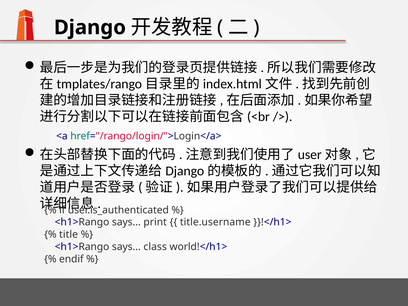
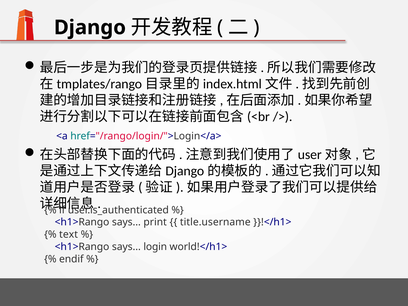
title: title -> text (69, 234)
class: class -> login (155, 247)
